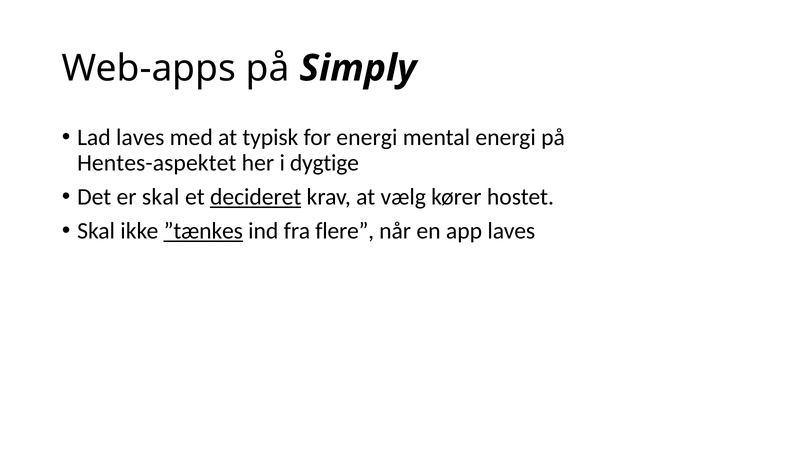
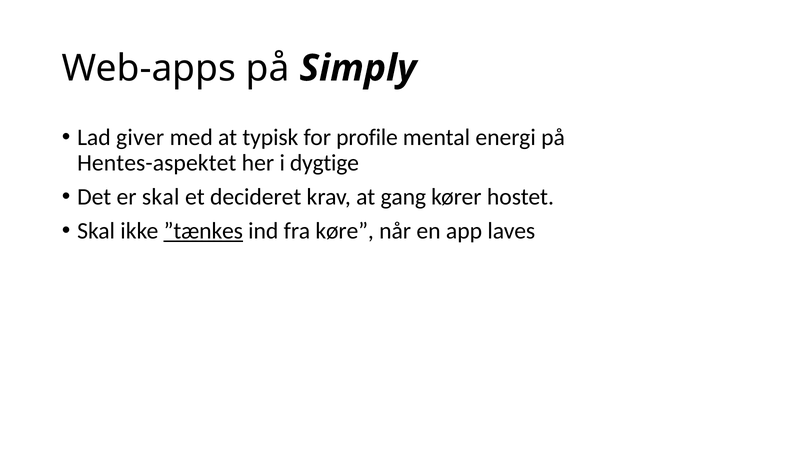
Lad laves: laves -> giver (140, 137)
for energi: energi -> profile (367, 137)
decideret underline: present -> none (256, 197)
vælg: vælg -> gang (403, 197)
flere: flere -> køre (345, 231)
